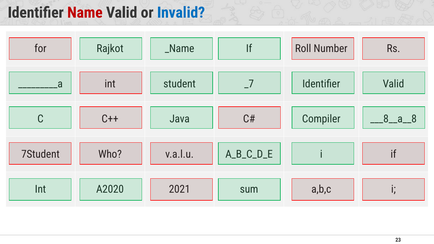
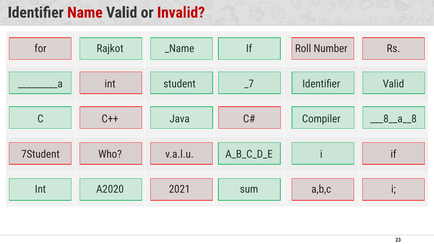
Invalid colour: blue -> red (181, 13)
